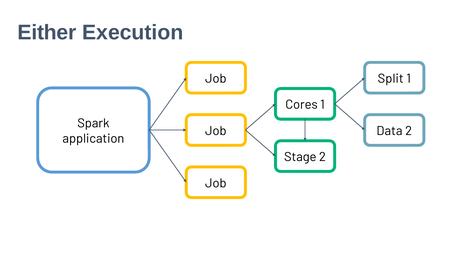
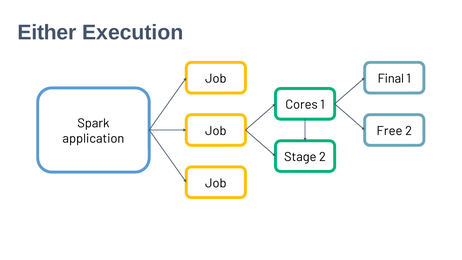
Split: Split -> Final (391, 79)
Data: Data -> Free (389, 131)
